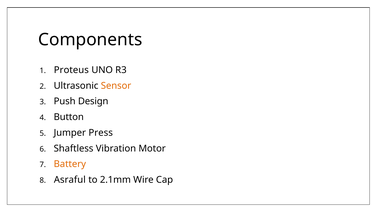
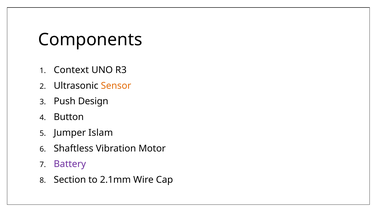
Proteus: Proteus -> Context (71, 70)
Press: Press -> Islam (101, 133)
Battery colour: orange -> purple (70, 164)
Asraful: Asraful -> Section (70, 180)
